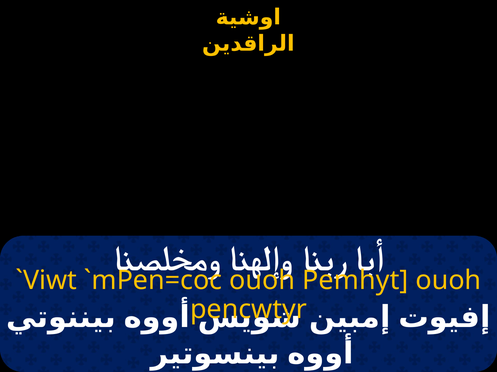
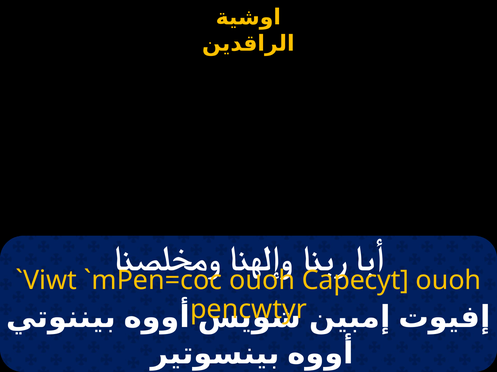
Pemhyt: Pemhyt -> Capecyt (355, 281)
